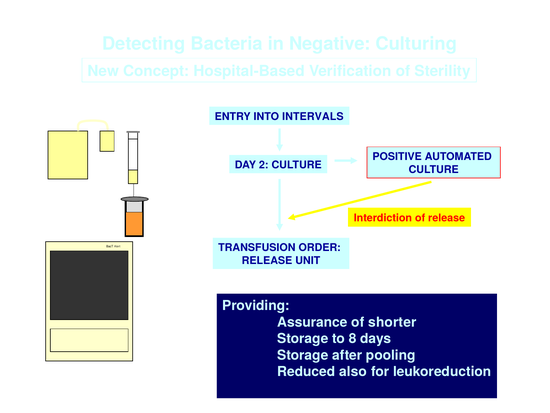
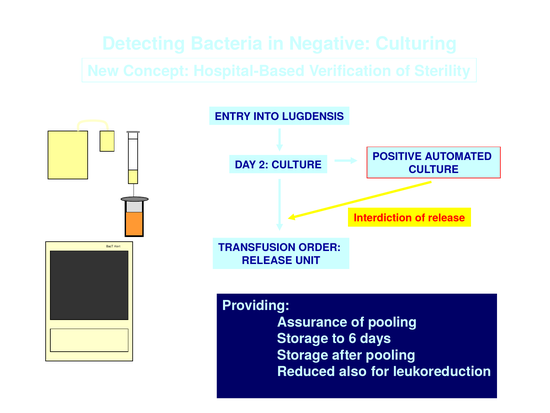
INTERVALS: INTERVALS -> LUGDENSIS (313, 116)
of shorter: shorter -> pooling (393, 322)
8: 8 -> 6 (353, 338)
